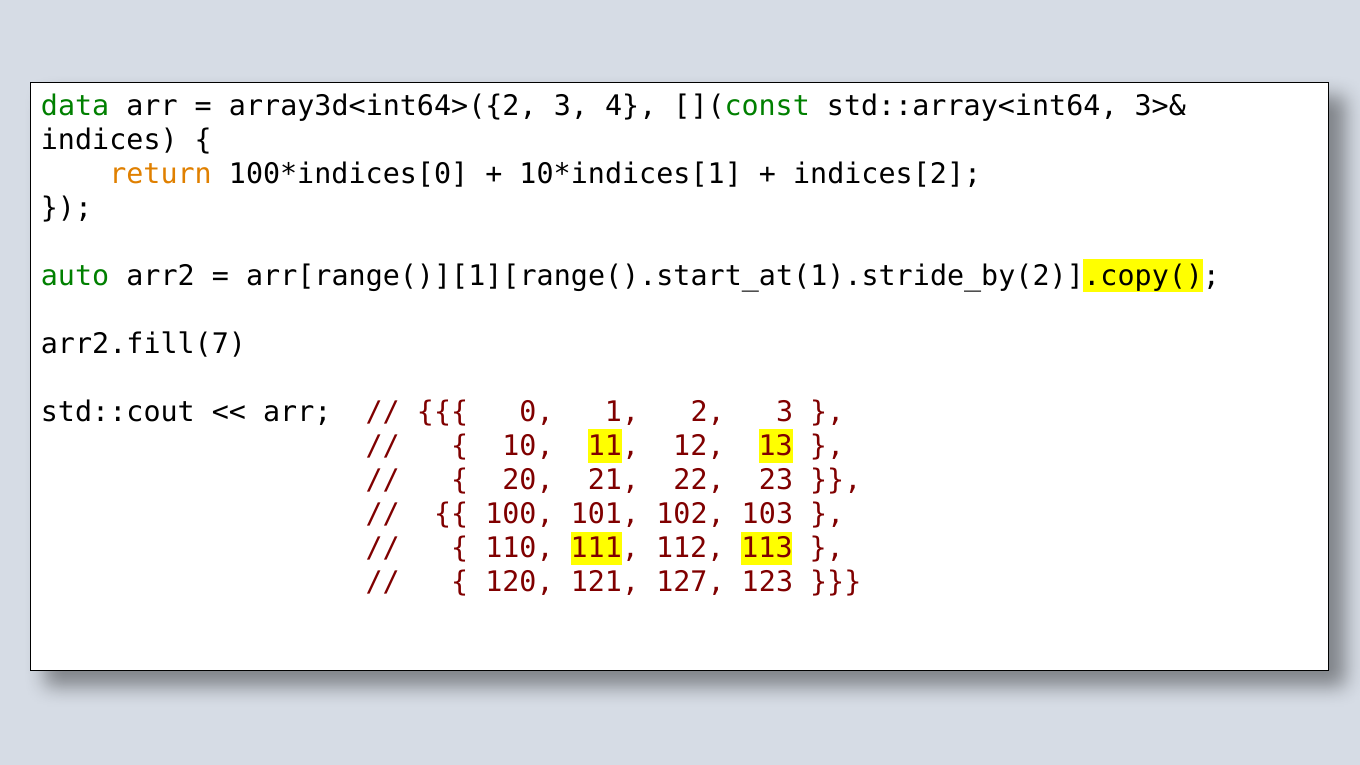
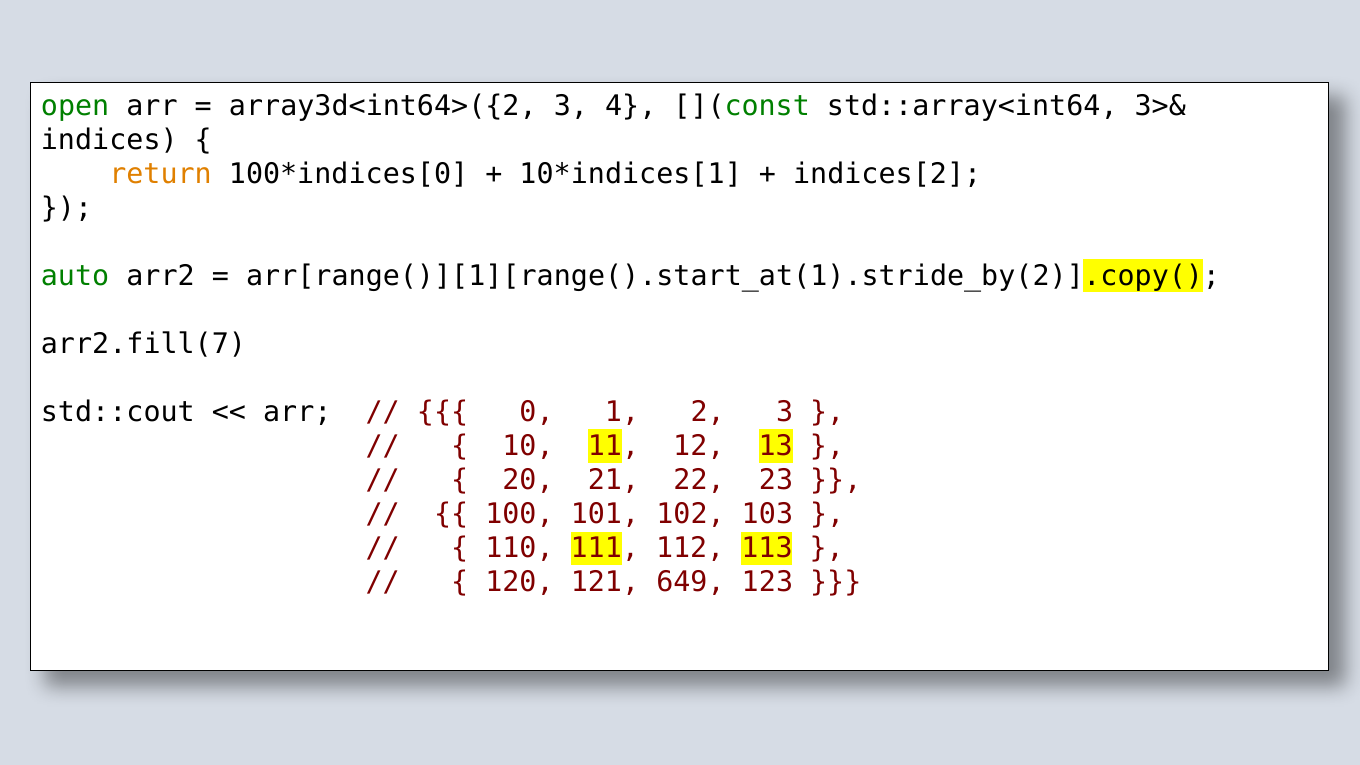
data: data -> open (75, 106)
127: 127 -> 649 (690, 583)
